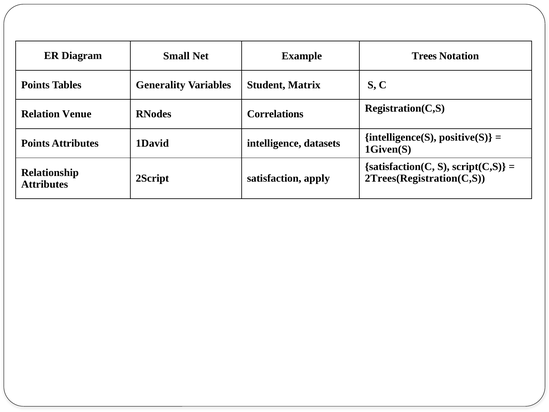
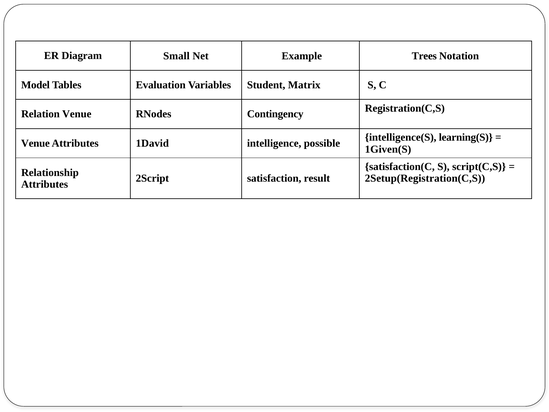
Points: Points -> Model (35, 85)
Generality: Generality -> Evaluation (161, 85)
Correlations: Correlations -> Contingency (275, 114)
positive(S: positive(S -> learning(S (466, 137)
Points: Points -> Venue (35, 143)
datasets: datasets -> possible (322, 143)
apply: apply -> result (317, 178)
2Trees(Registration(C,S: 2Trees(Registration(C,S -> 2Setup(Registration(C,S (425, 178)
